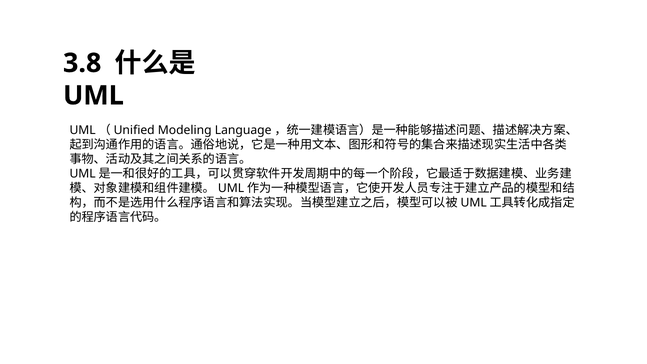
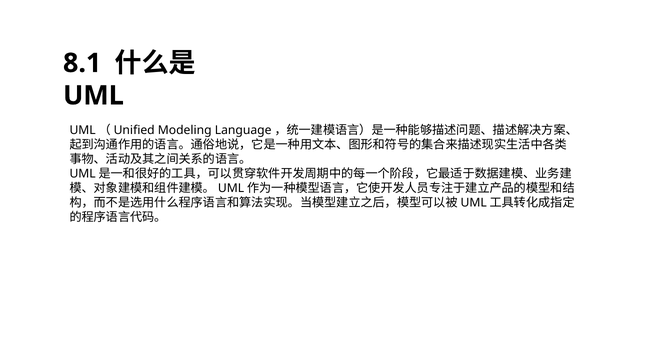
3.8: 3.8 -> 8.1 (82, 63)
